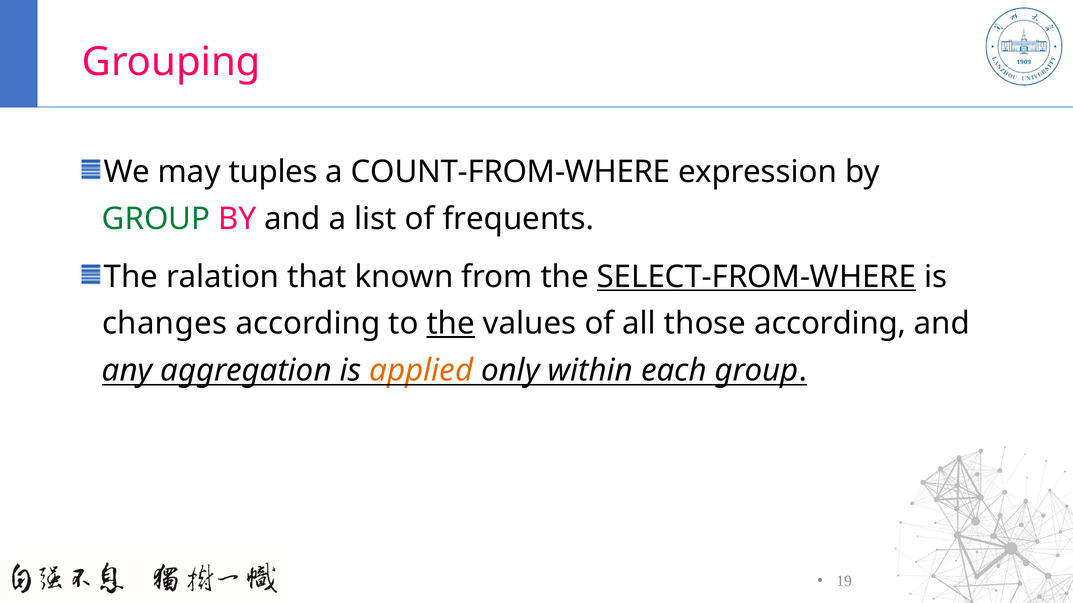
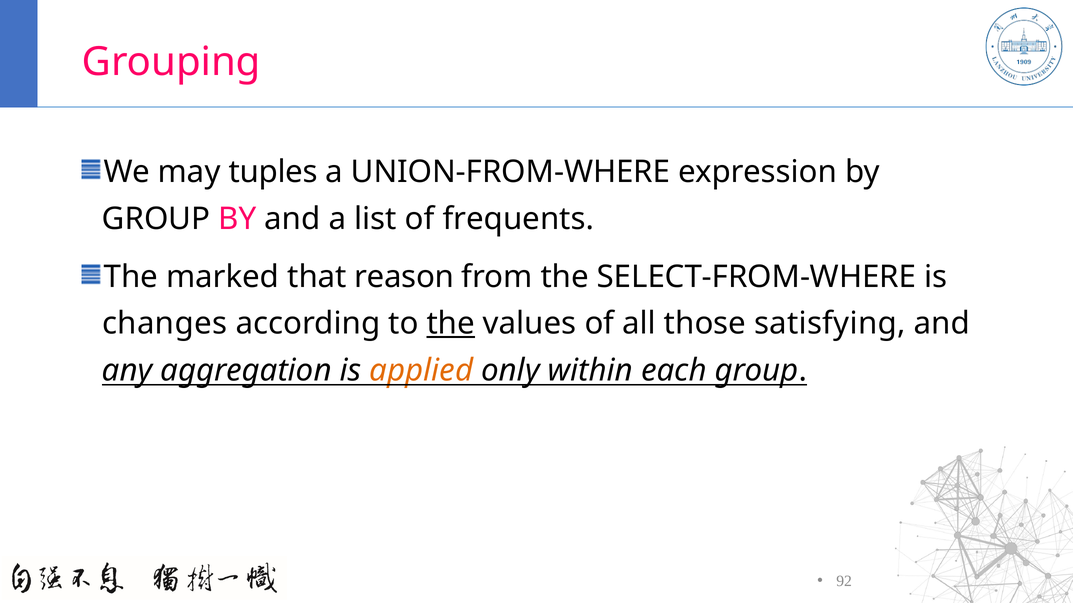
COUNT-FROM-WHERE: COUNT-FROM-WHERE -> UNION-FROM-WHERE (511, 172)
GROUP colour: green -> black (156, 219)
ralation: ralation -> marked (223, 277)
known: known -> reason (404, 277)
SELECT-FROM-WHERE underline: present -> none (757, 277)
those according: according -> satisfying (830, 324)
19: 19 -> 92 (844, 582)
